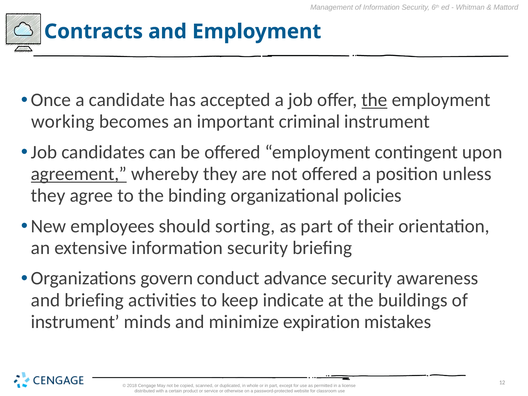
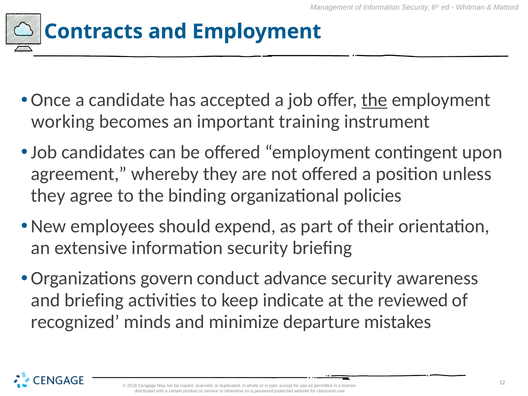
criminal: criminal -> training (309, 122)
agreement underline: present -> none (79, 174)
sorting: sorting -> expend (245, 226)
buildings: buildings -> reviewed (413, 300)
instrument: instrument -> recognized (75, 322)
expiration: expiration -> departure (322, 322)
